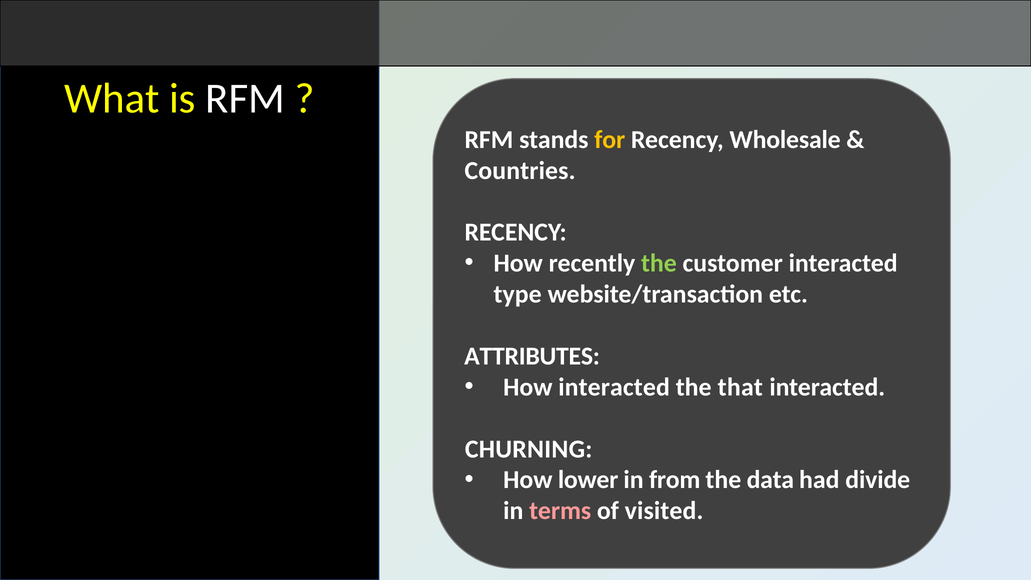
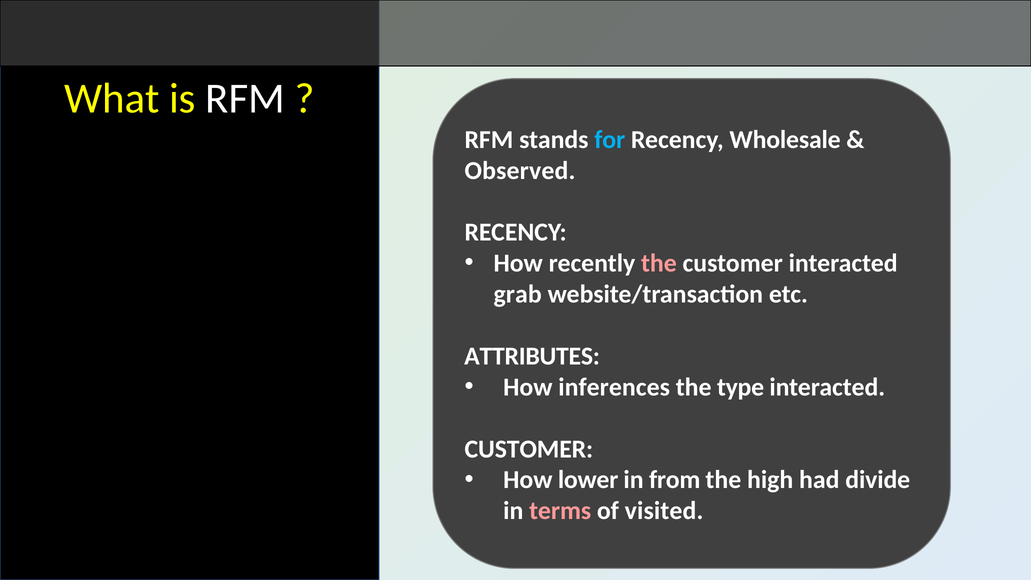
for colour: yellow -> light blue (610, 140)
Countries: Countries -> Observed (520, 171)
the colour: light green -> pink (659, 263)
type: type -> grab (518, 294)
How interacted: interacted -> inferences (614, 387)
that: that -> type (741, 387)
CHURNING: CHURNING -> CUSTOMER (529, 449)
data: data -> high (770, 480)
